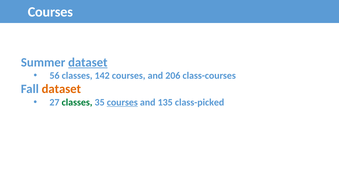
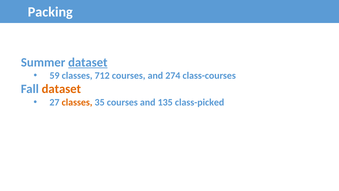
Courses: Courses -> Packing (50, 12)
56: 56 -> 59 (55, 76)
142: 142 -> 712 (102, 76)
206: 206 -> 274 (173, 76)
classes colour: green -> orange (77, 102)
courses underline: present -> none (122, 102)
